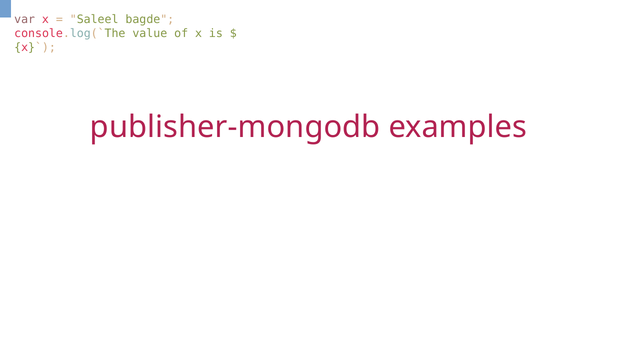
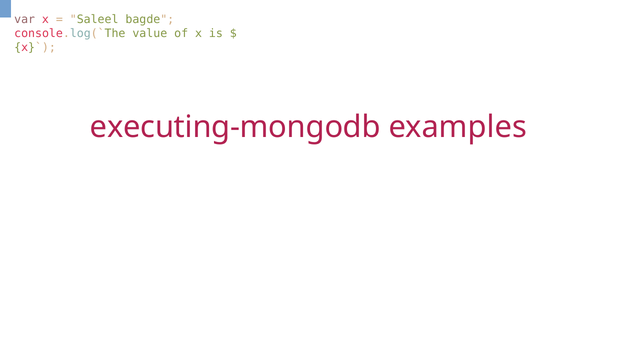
publisher-mongodb: publisher-mongodb -> executing-mongodb (235, 127)
